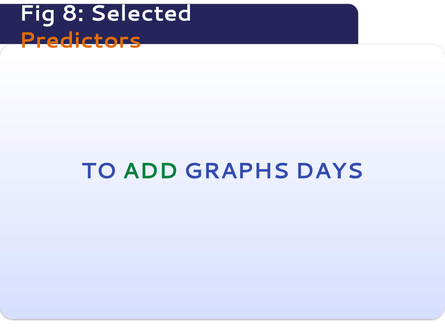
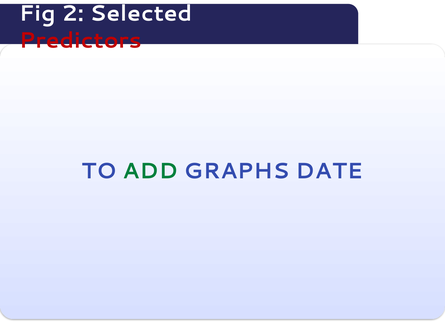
8: 8 -> 2 (73, 14)
Predictors colour: orange -> red (81, 40)
DAYS: DAYS -> DATE (329, 171)
